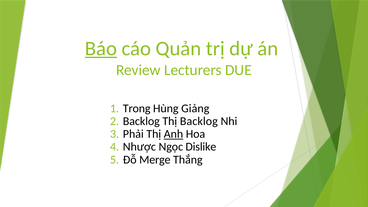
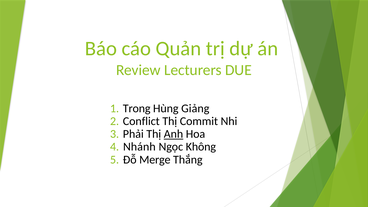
Báo underline: present -> none (101, 48)
Backlog: Backlog -> Conflict (141, 121)
Thị Backlog: Backlog -> Commit (199, 121)
Nhược: Nhược -> Nhánh (139, 147)
Dislike: Dislike -> Không (201, 147)
